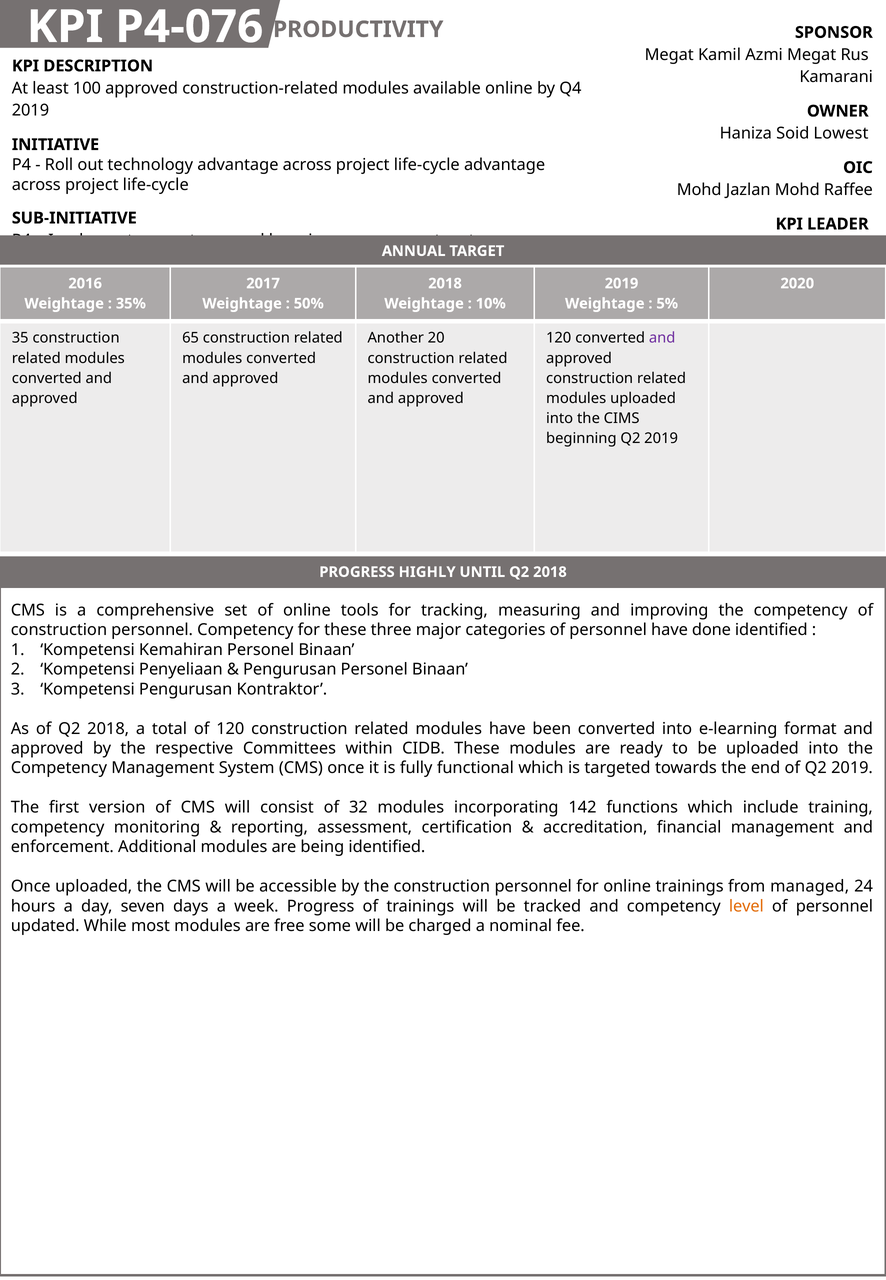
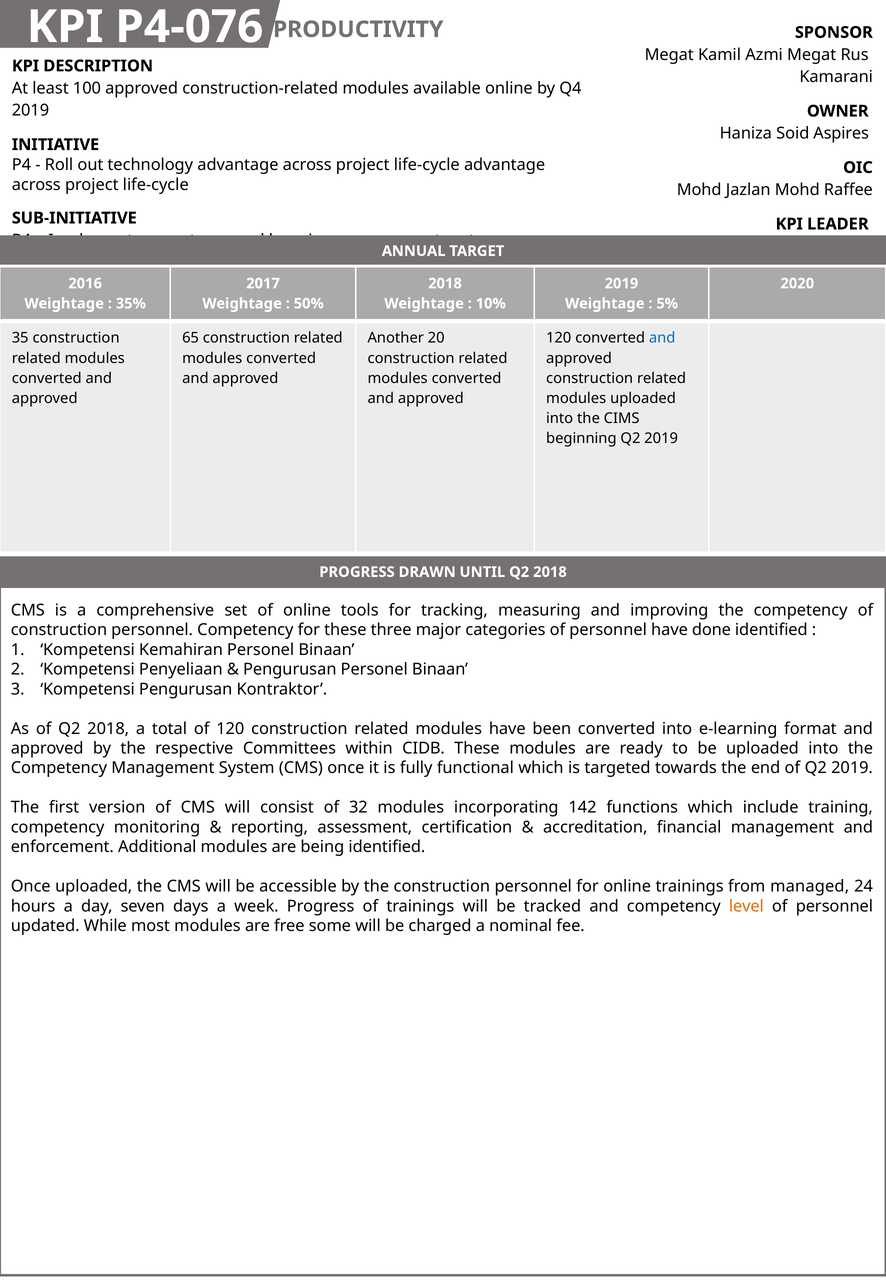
Lowest: Lowest -> Aspires (841, 133)
and colour: purple -> blue (662, 338)
HIGHLY: HIGHLY -> DRAWN (427, 572)
